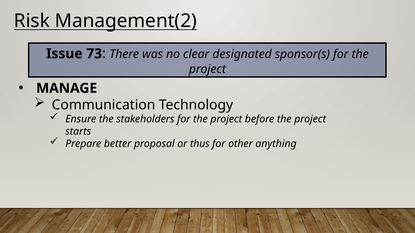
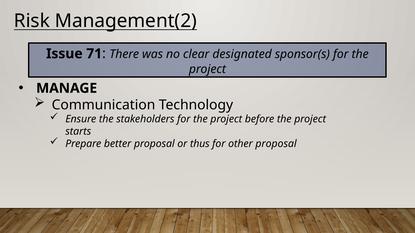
73: 73 -> 71 (94, 54)
other anything: anything -> proposal (276, 144)
